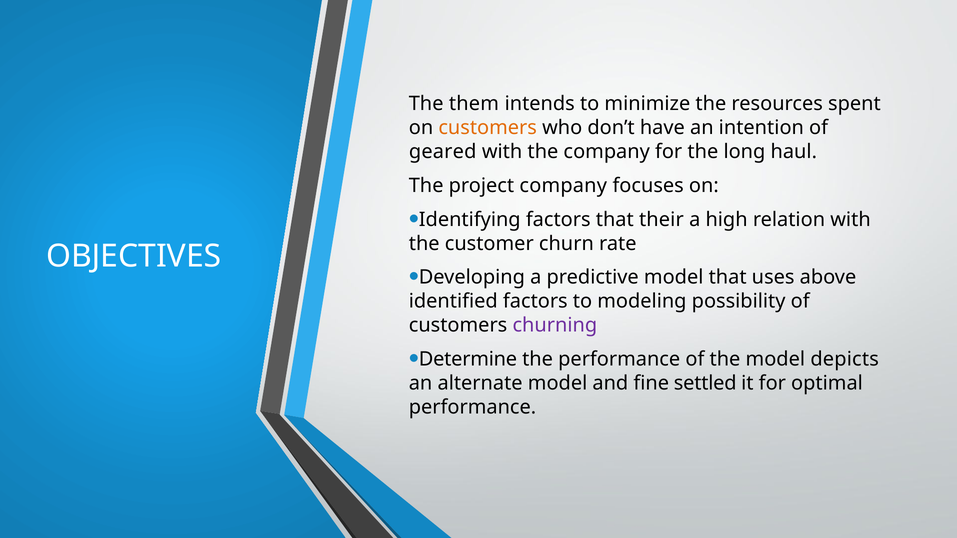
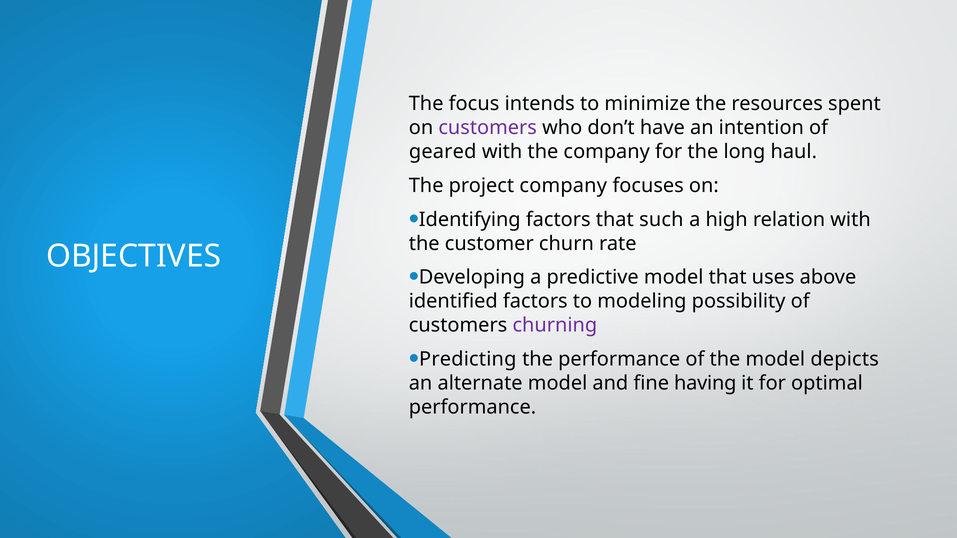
them: them -> focus (474, 104)
customers colour: orange -> purple (488, 128)
their: their -> such (661, 220)
Determine: Determine -> Predicting (468, 359)
settled: settled -> having (705, 383)
